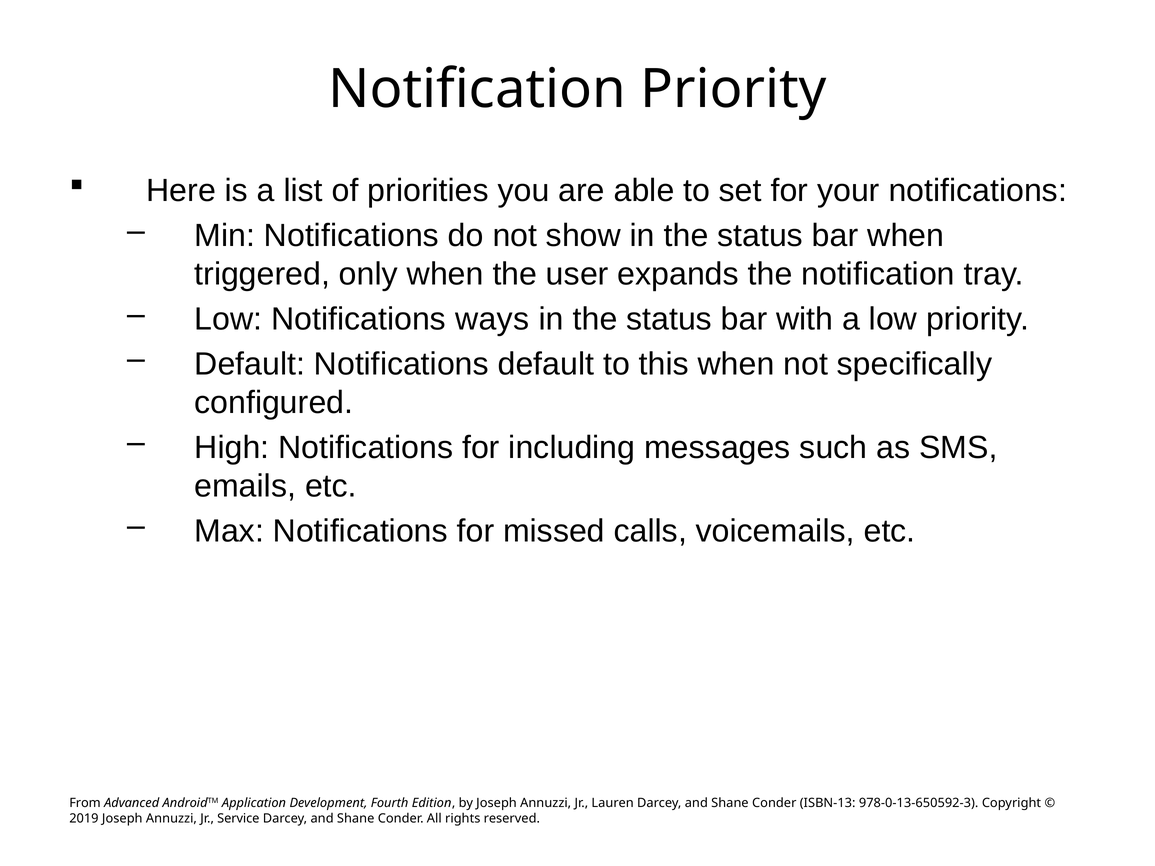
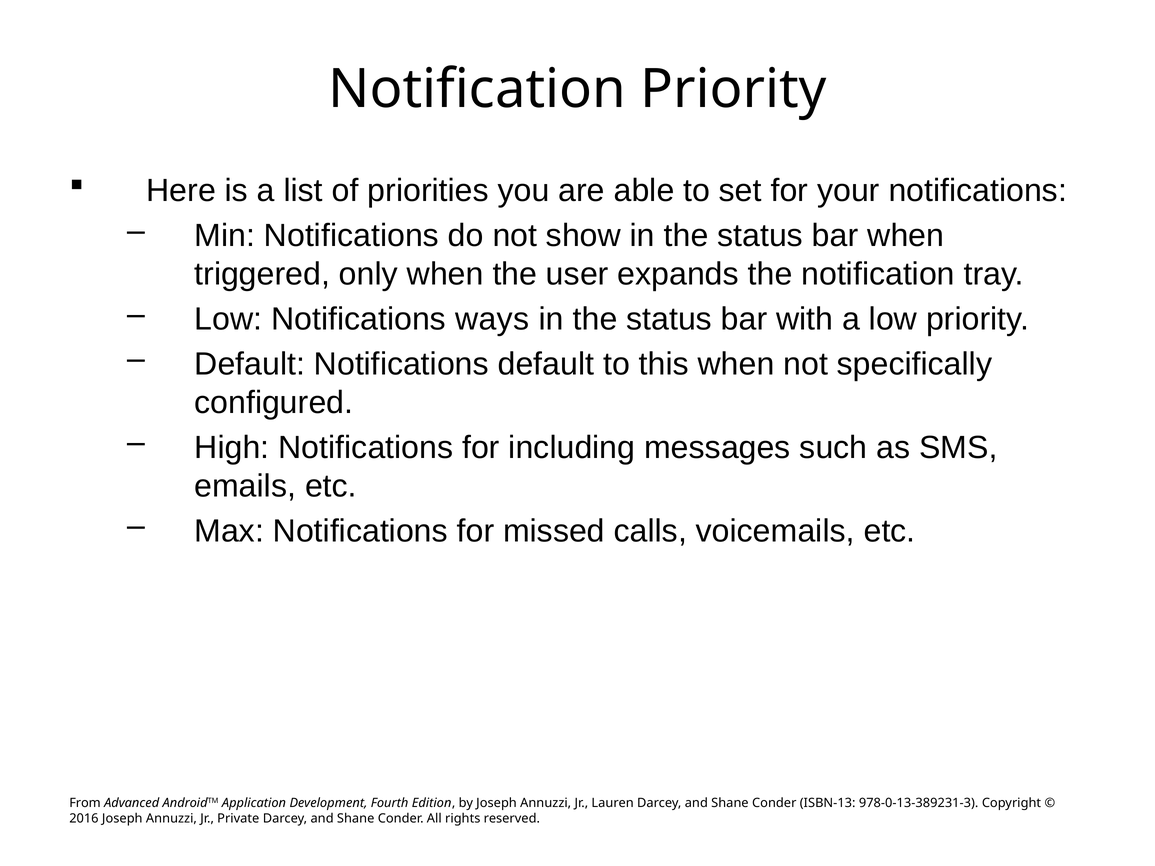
978-0-13-650592-3: 978-0-13-650592-3 -> 978-0-13-389231-3 (919, 803)
2019: 2019 -> 2016 (84, 819)
Service: Service -> Private (238, 819)
